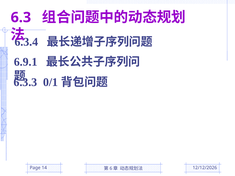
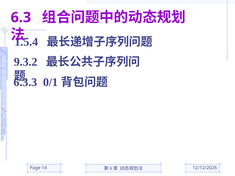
6.3.4: 6.3.4 -> 1.5.4 (26, 42)
6.9.1: 6.9.1 -> 9.3.2 (26, 62)
